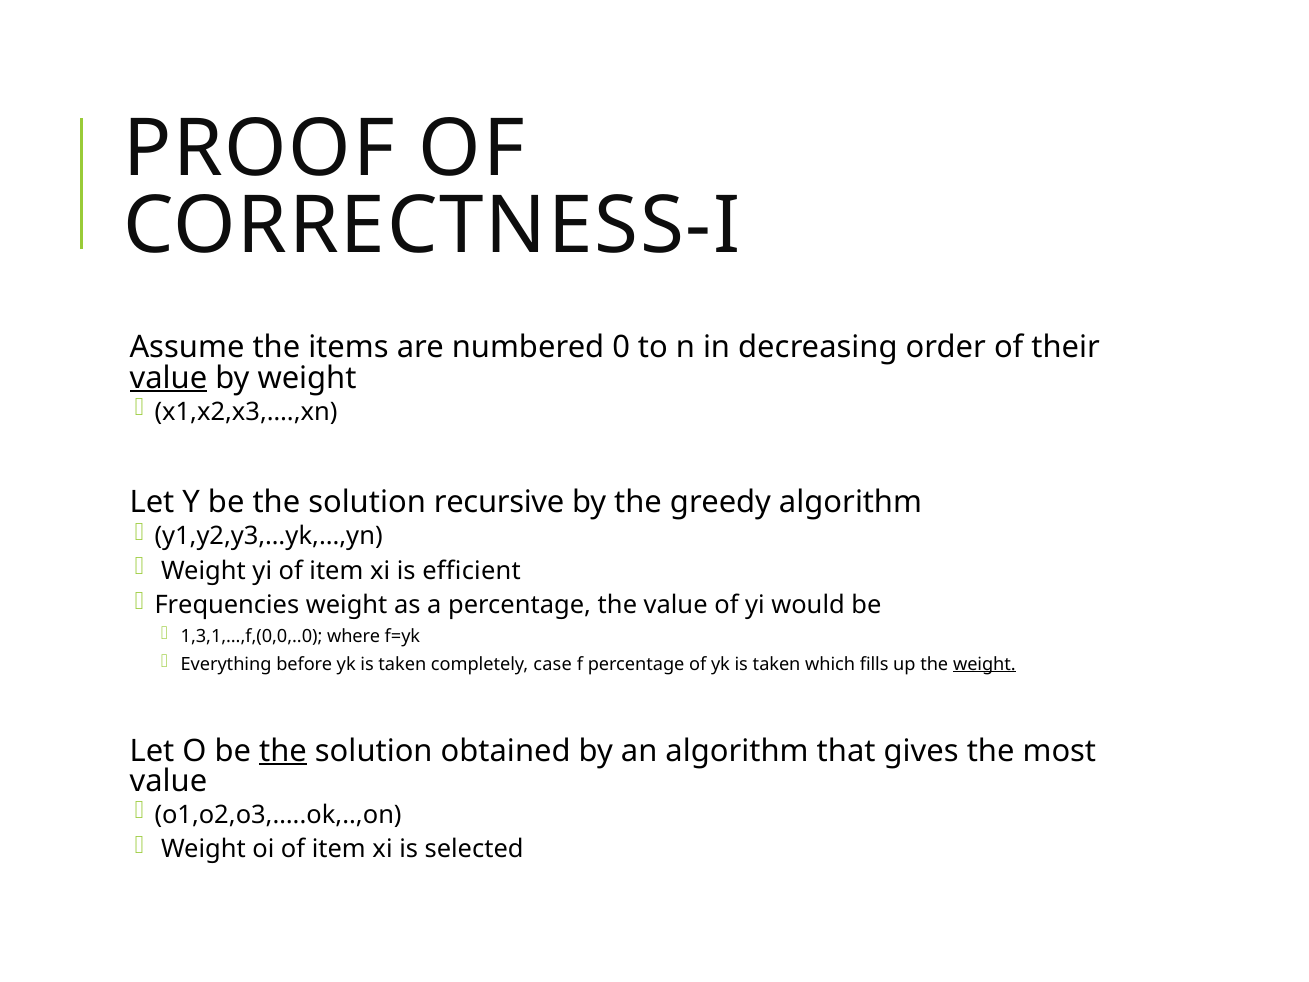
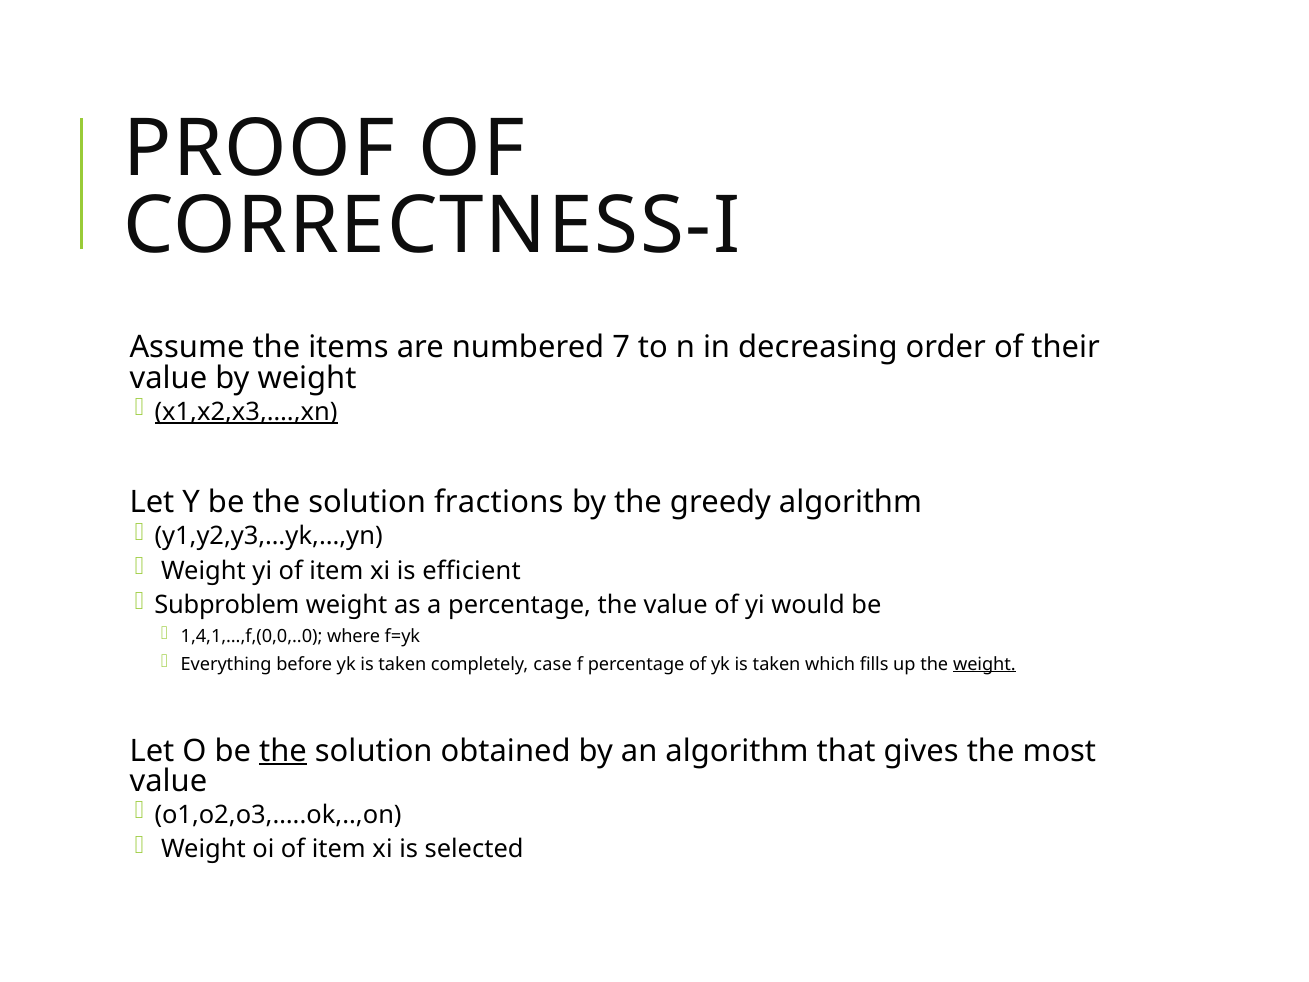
0: 0 -> 7 (621, 348)
value underline: present -> none (168, 378)
x1,x2,x3,….,xn underline: none -> present (246, 412)
recursive: recursive -> fractions (499, 502)
Frequencies: Frequencies -> Subproblem (227, 605)
1,3,1,…,f,(0,0,..0: 1,3,1,…,f,(0,0,..0 -> 1,4,1,…,f,(0,0,..0 (252, 637)
